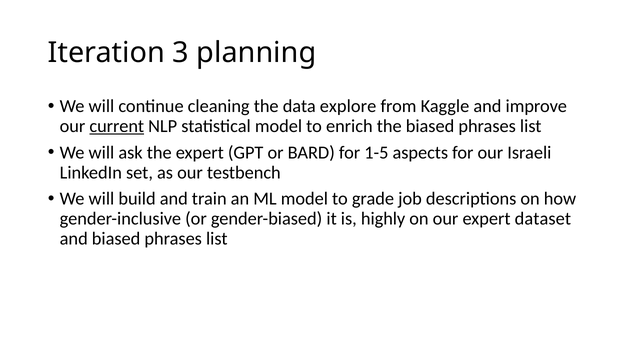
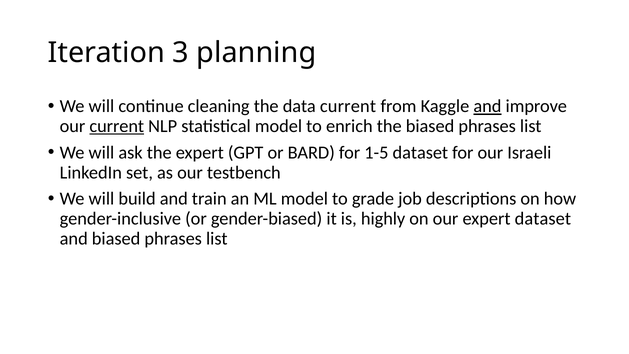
data explore: explore -> current (348, 106)
and underline: none -> present (487, 106)
1-5 aspects: aspects -> dataset (420, 153)
